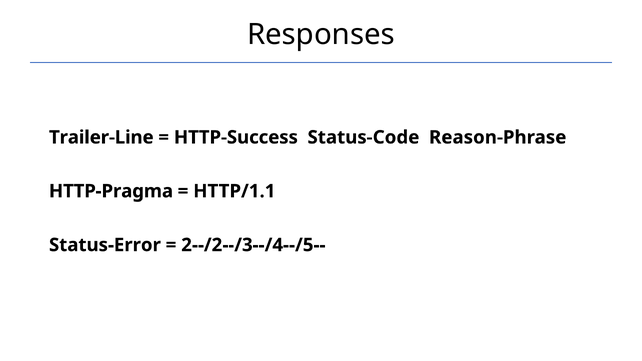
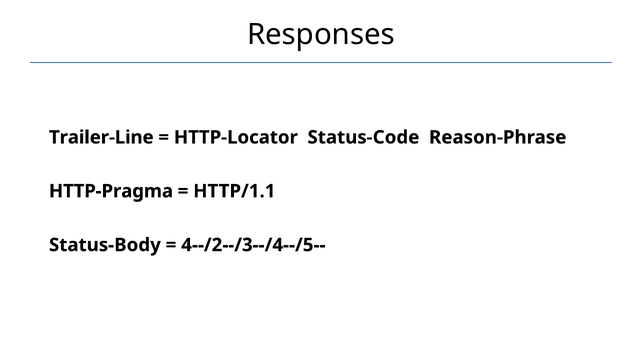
HTTP-Success: HTTP-Success -> HTTP-Locator (236, 137)
Status-Error: Status-Error -> Status-Body (105, 245)
2--/2--/3--/4--/5--: 2--/2--/3--/4--/5-- -> 4--/2--/3--/4--/5-- (253, 245)
